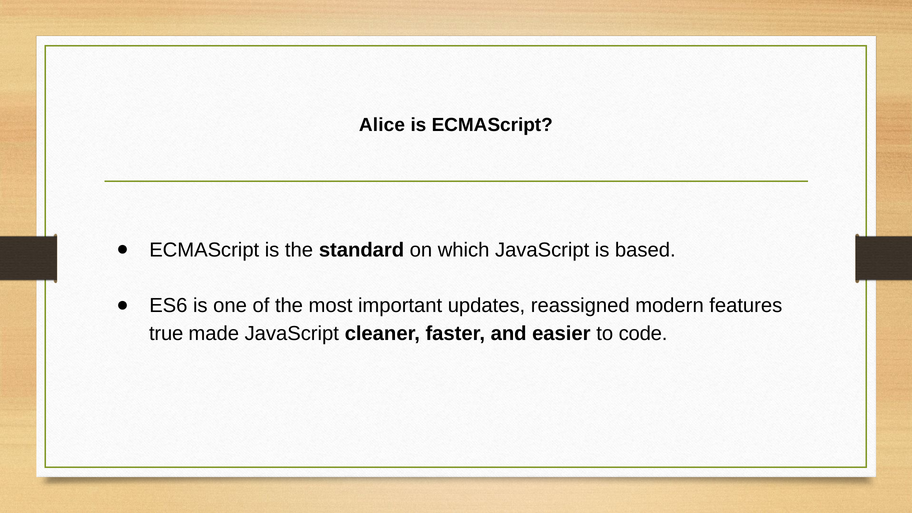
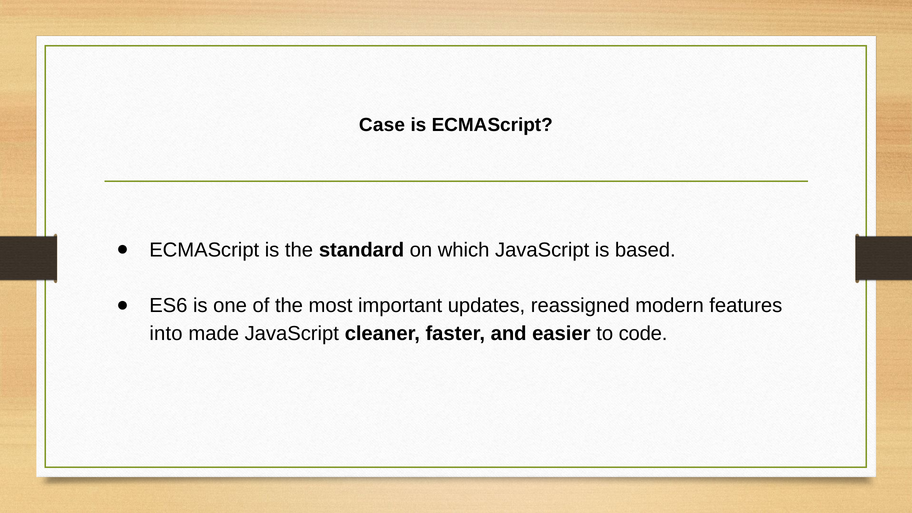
Alice: Alice -> Case (382, 125)
true: true -> into (166, 334)
